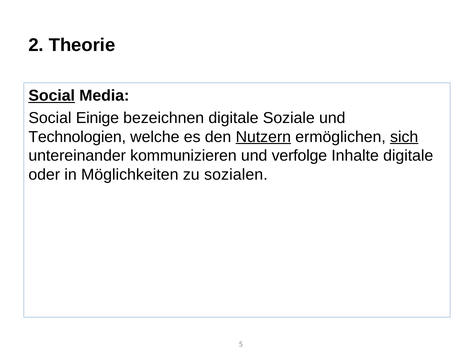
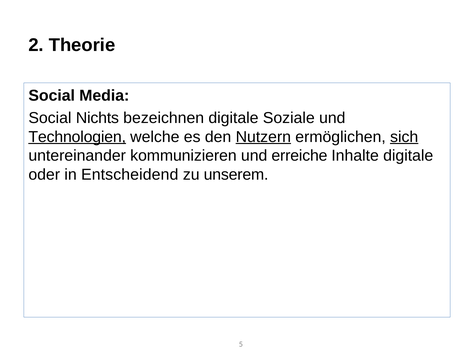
Social underline: present -> none (52, 96)
Einige: Einige -> Nichts (97, 118)
Technologien underline: none -> present (77, 137)
verfolge: verfolge -> erreiche (299, 156)
Möglichkeiten: Möglichkeiten -> Entscheidend (130, 175)
sozialen: sozialen -> unserem (236, 175)
